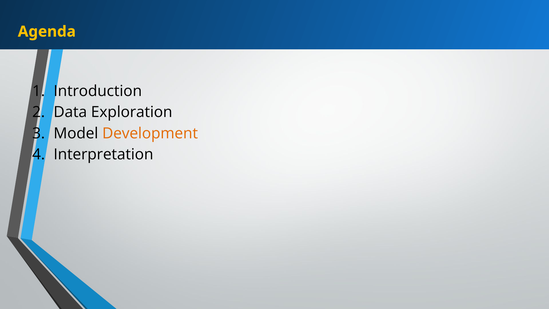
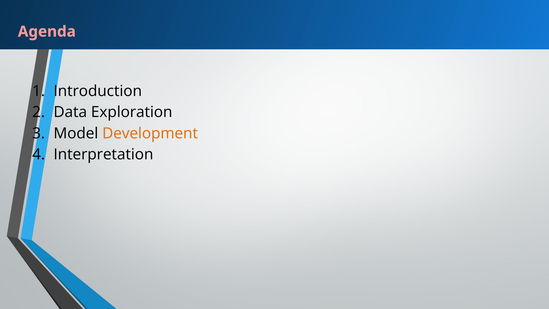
Agenda colour: yellow -> pink (47, 32)
